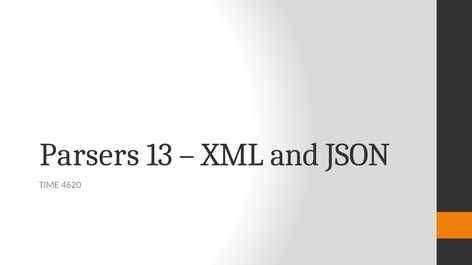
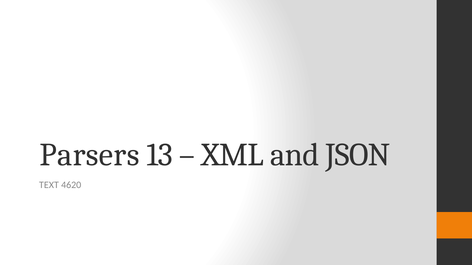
TIME: TIME -> TEXT (49, 185)
